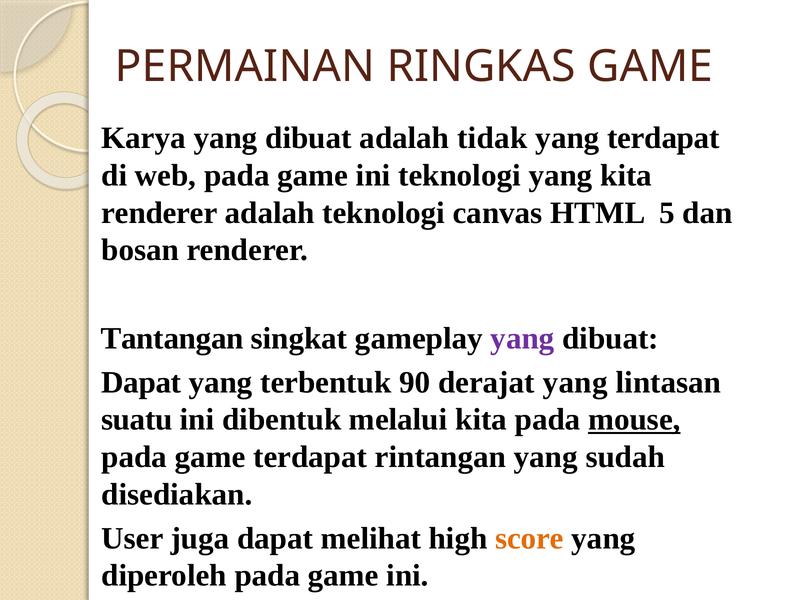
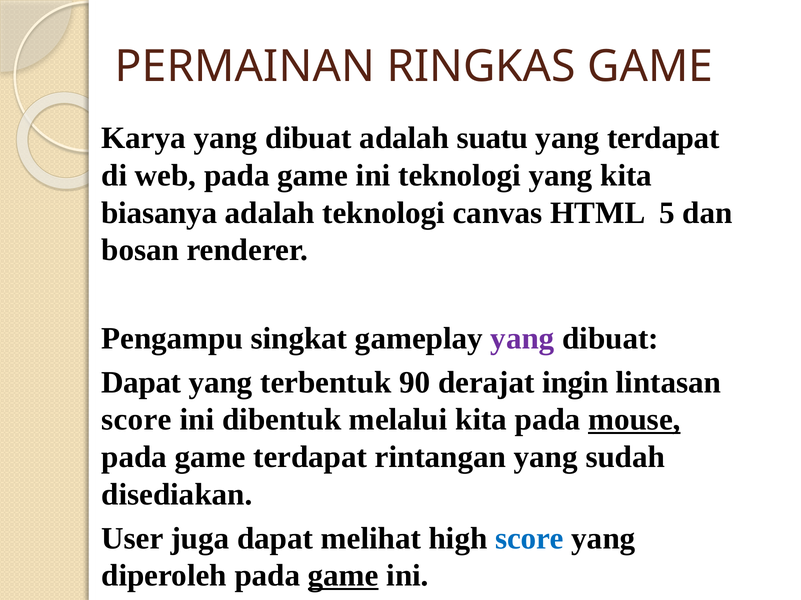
tidak: tidak -> suatu (493, 138)
renderer: renderer -> biasanya (159, 213)
Tantangan: Tantangan -> Pengampu (172, 339)
derajat yang: yang -> ingin (575, 383)
suatu: suatu -> score (137, 420)
score colour: orange -> blue (529, 539)
game underline: none -> present (343, 576)
